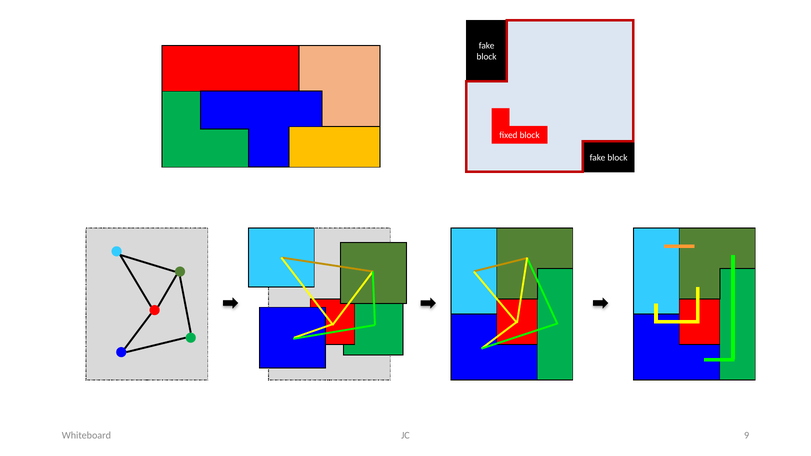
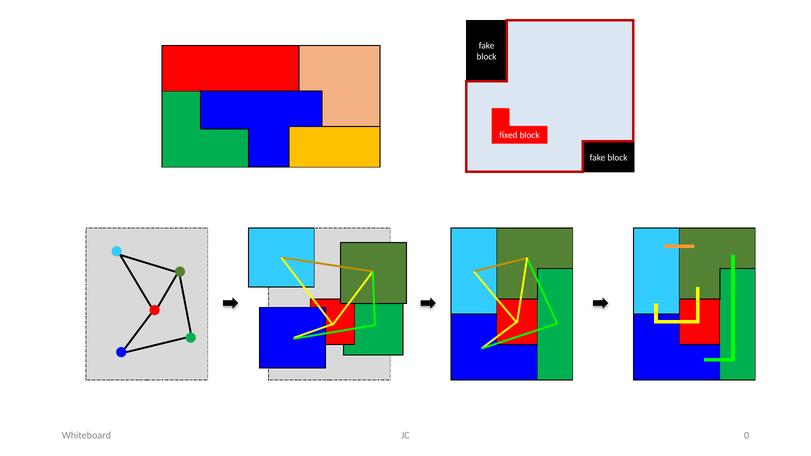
9: 9 -> 0 (747, 436)
